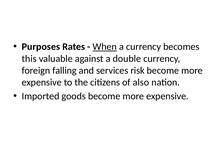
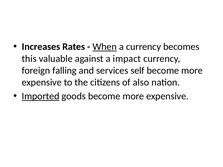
Purposes: Purposes -> Increases (41, 47)
double: double -> impact (127, 59)
risk: risk -> self (138, 71)
Imported underline: none -> present (41, 96)
